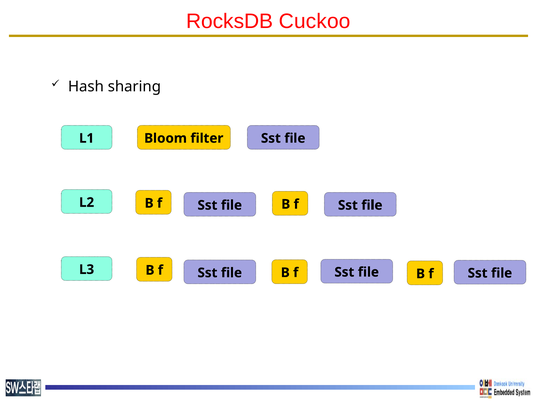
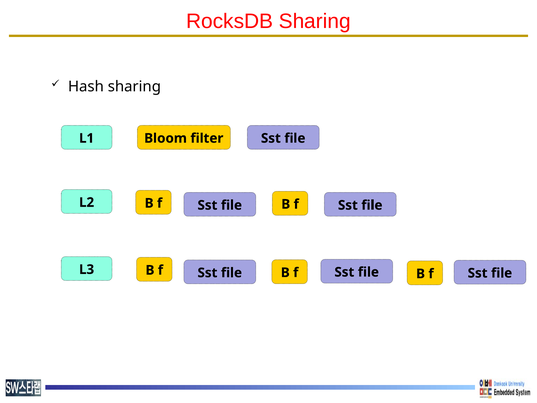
RocksDB Cuckoo: Cuckoo -> Sharing (315, 21)
